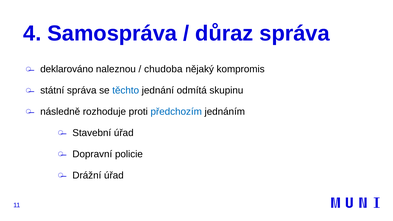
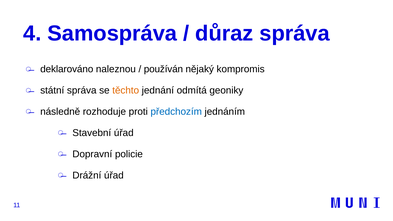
chudoba: chudoba -> používán (163, 69)
těchto colour: blue -> orange (126, 90)
skupinu: skupinu -> geoniky (226, 90)
